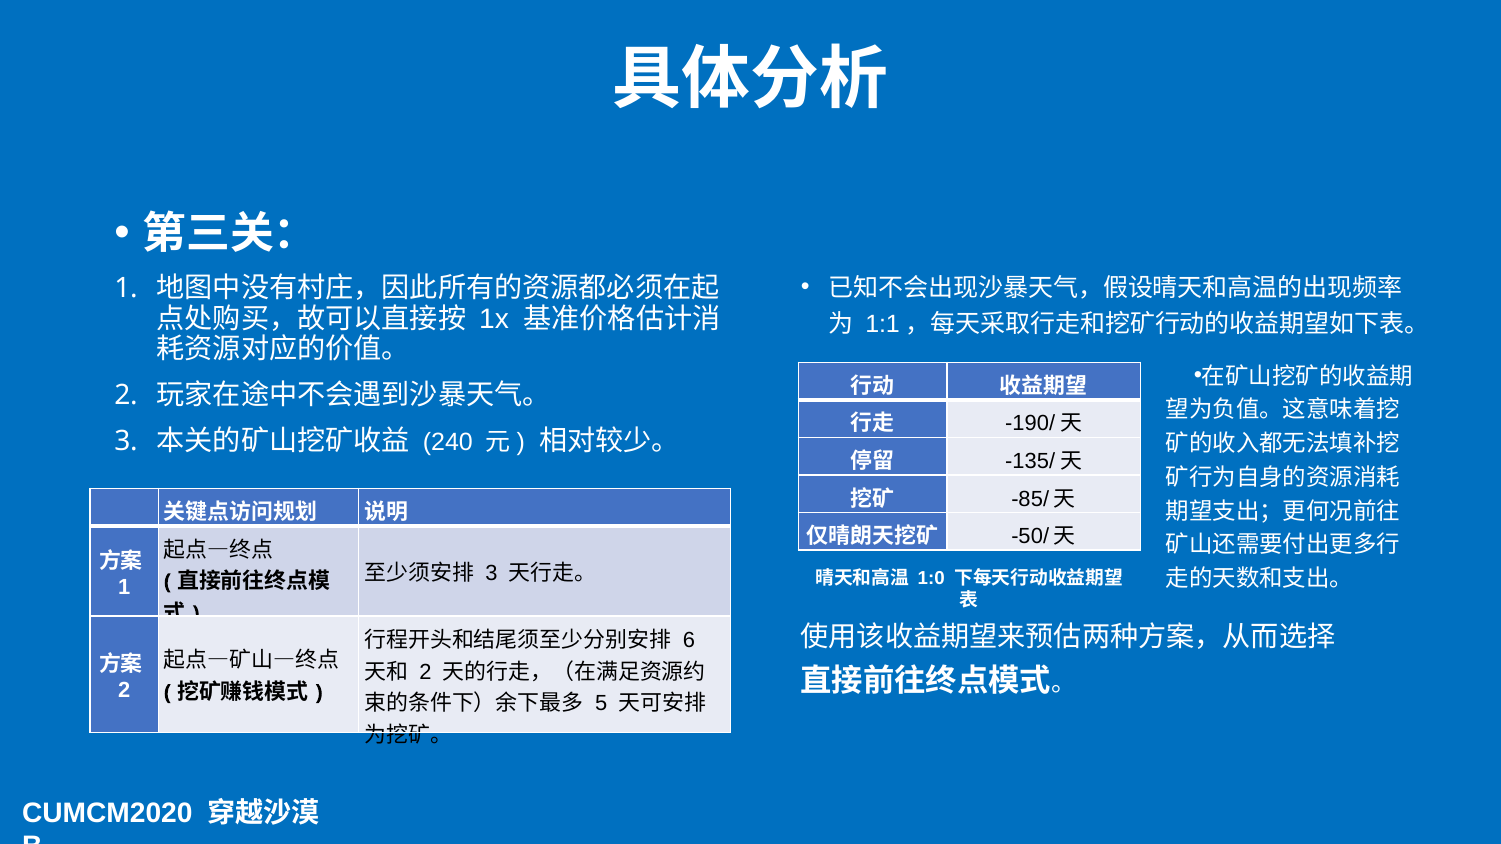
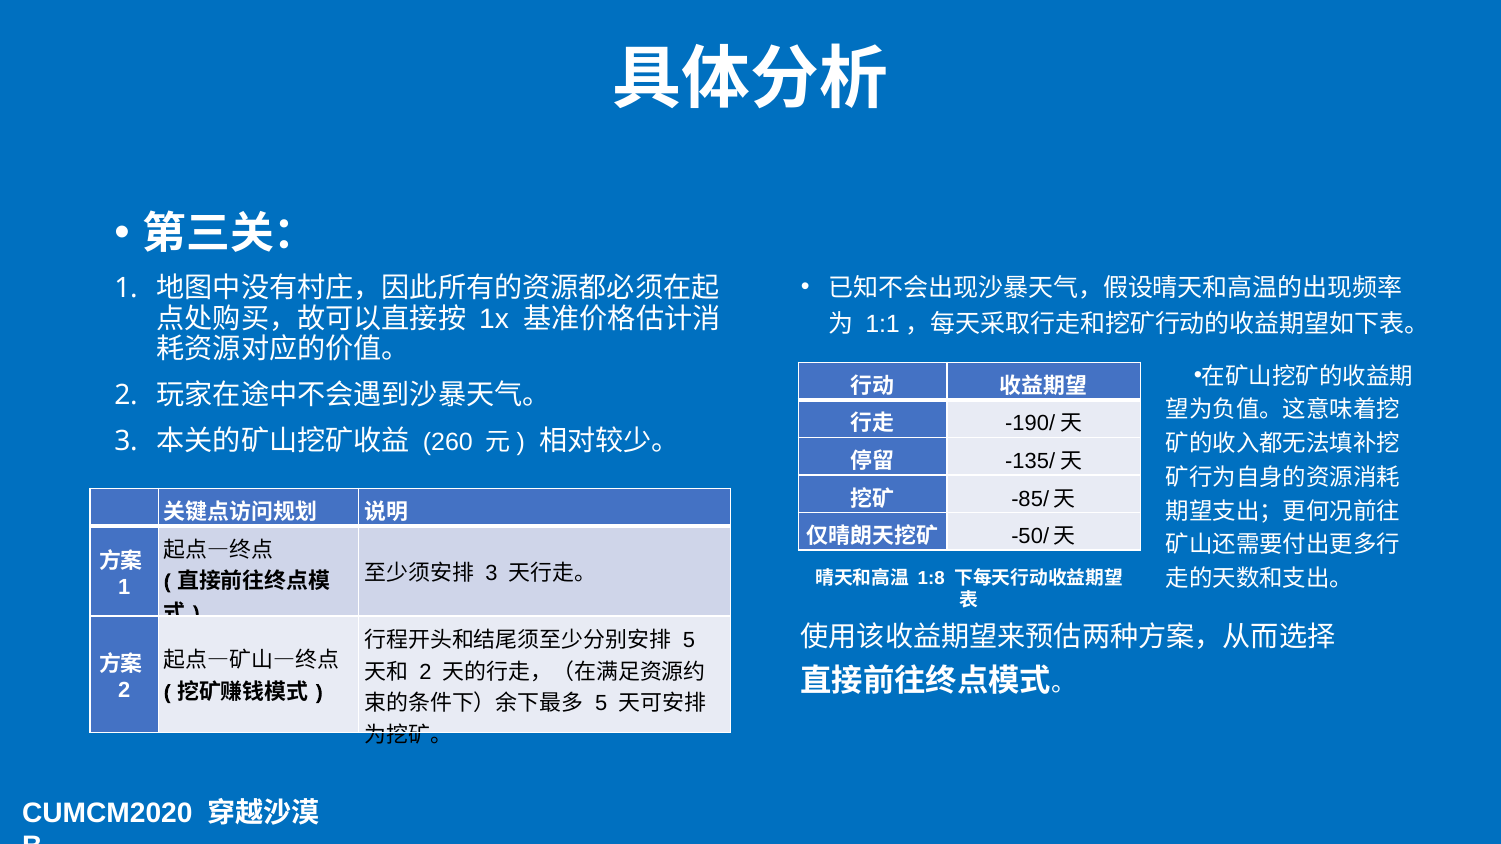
240: 240 -> 260 (448, 442)
1:0: 1:0 -> 1:8 (931, 578)
6: 6 -> 5 (689, 640)
